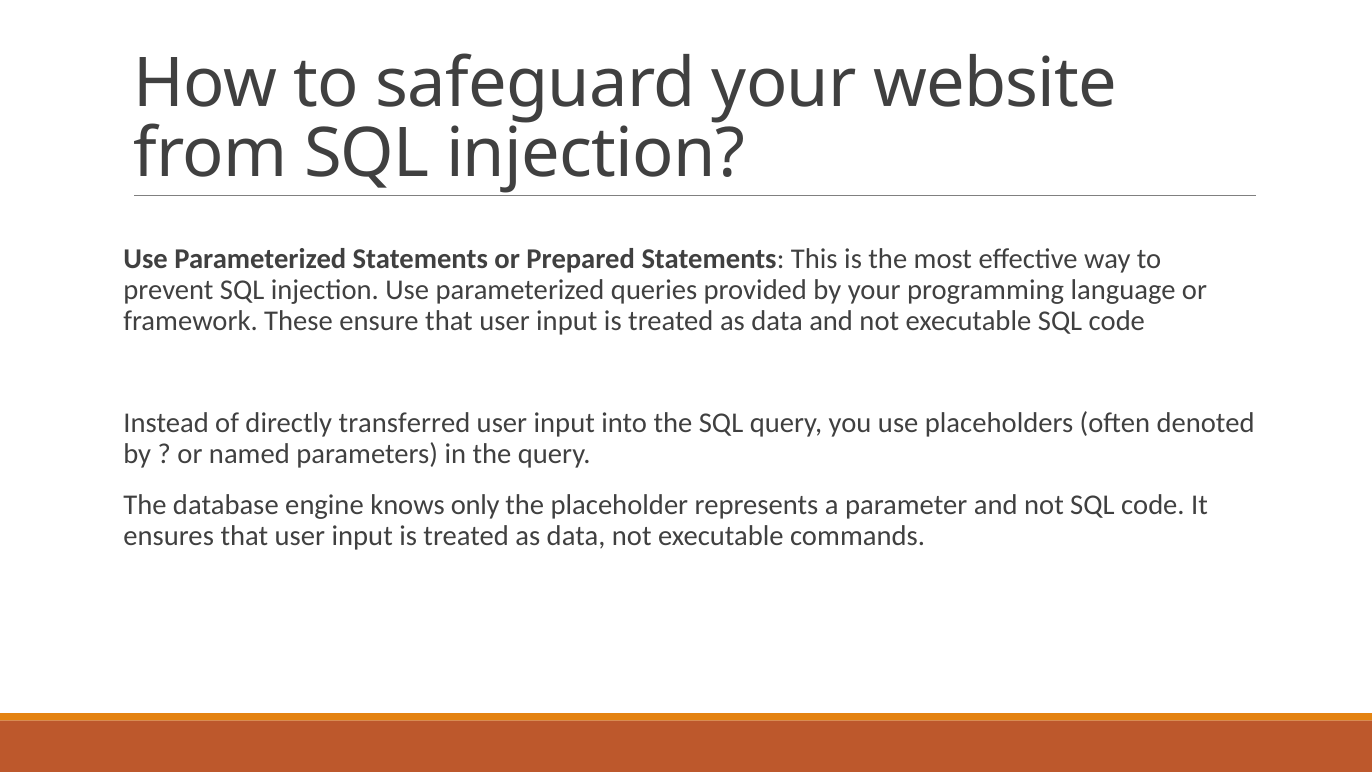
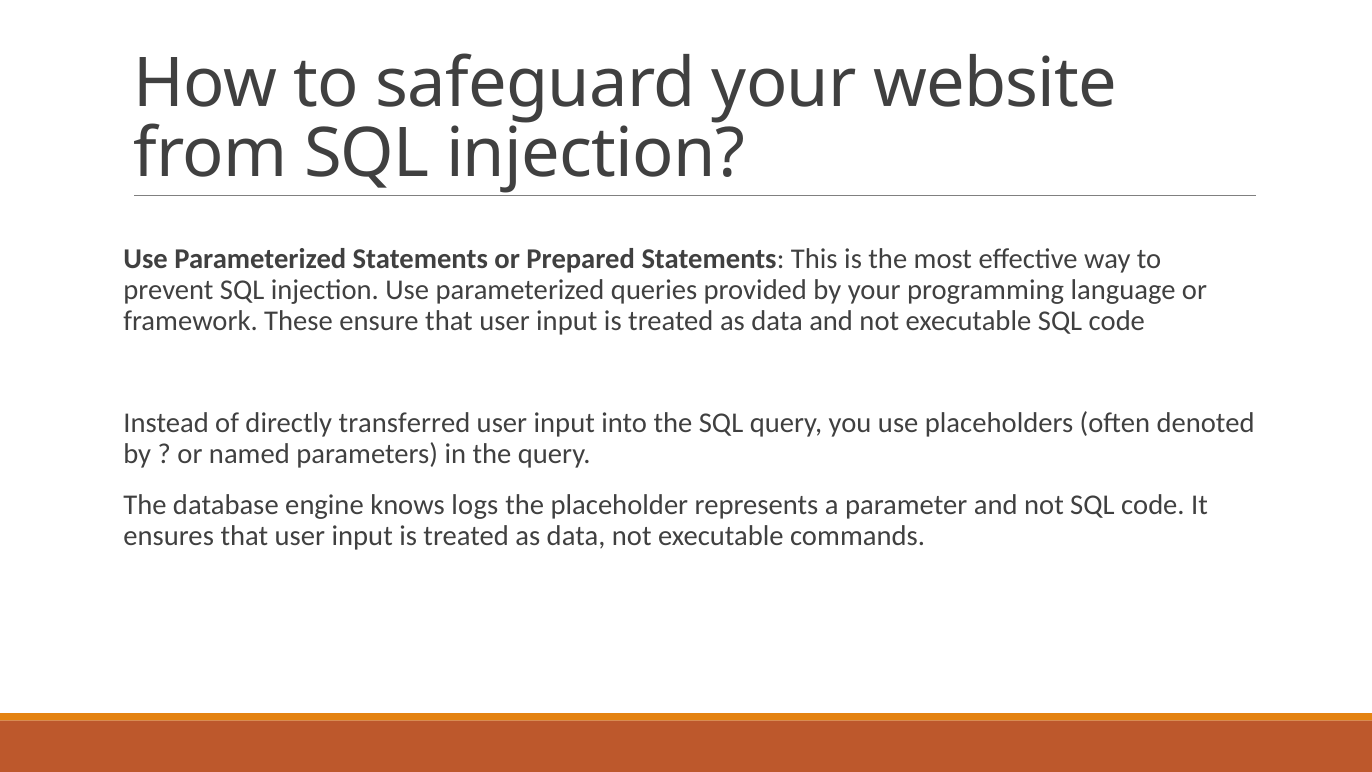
only: only -> logs (475, 505)
